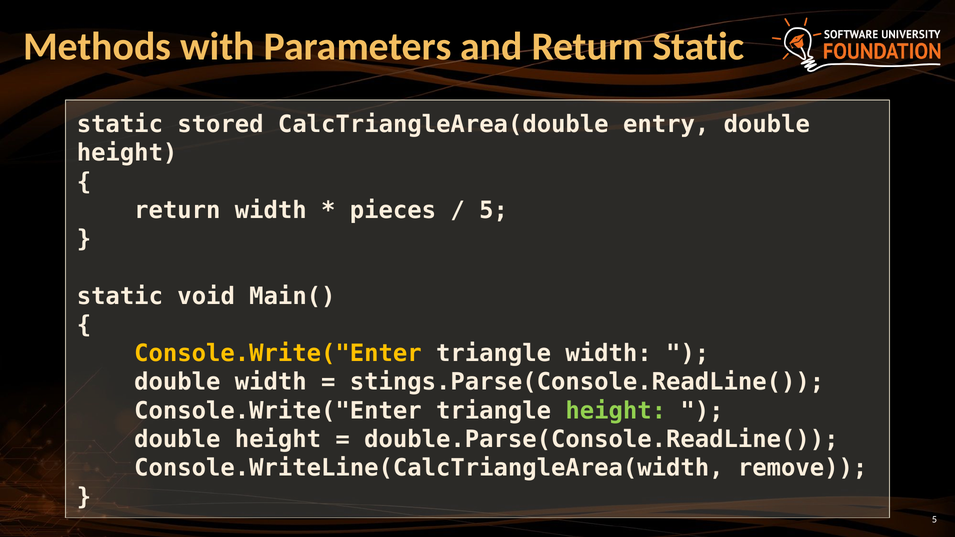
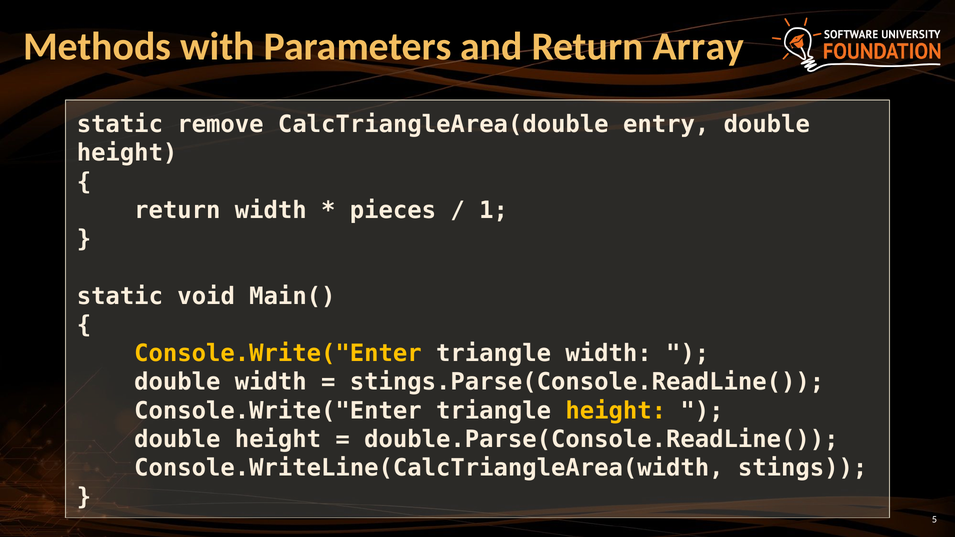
Return Static: Static -> Array (698, 46)
stored: stored -> remove (220, 124)
5: 5 -> 1 (494, 210)
height colour: light green -> yellow (616, 411)
remove: remove -> stings (803, 468)
